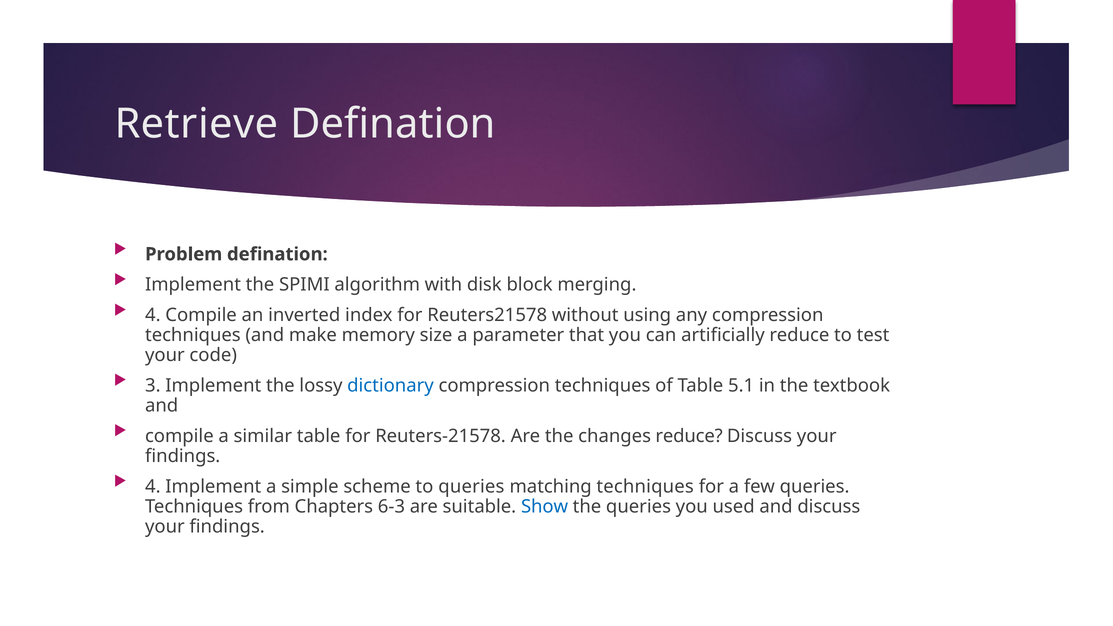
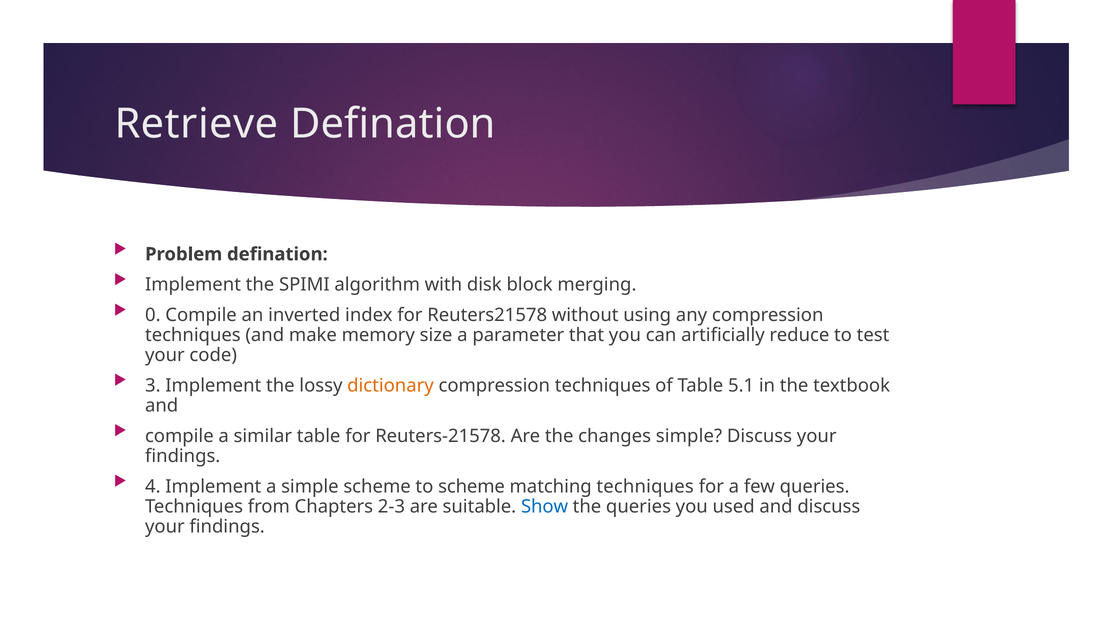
4: 4 -> 0 (153, 315)
dictionary colour: blue -> orange (390, 386)
changes reduce: reduce -> simple (689, 436)
to queries: queries -> scheme (472, 486)
6-3: 6-3 -> 2-3 (391, 506)
